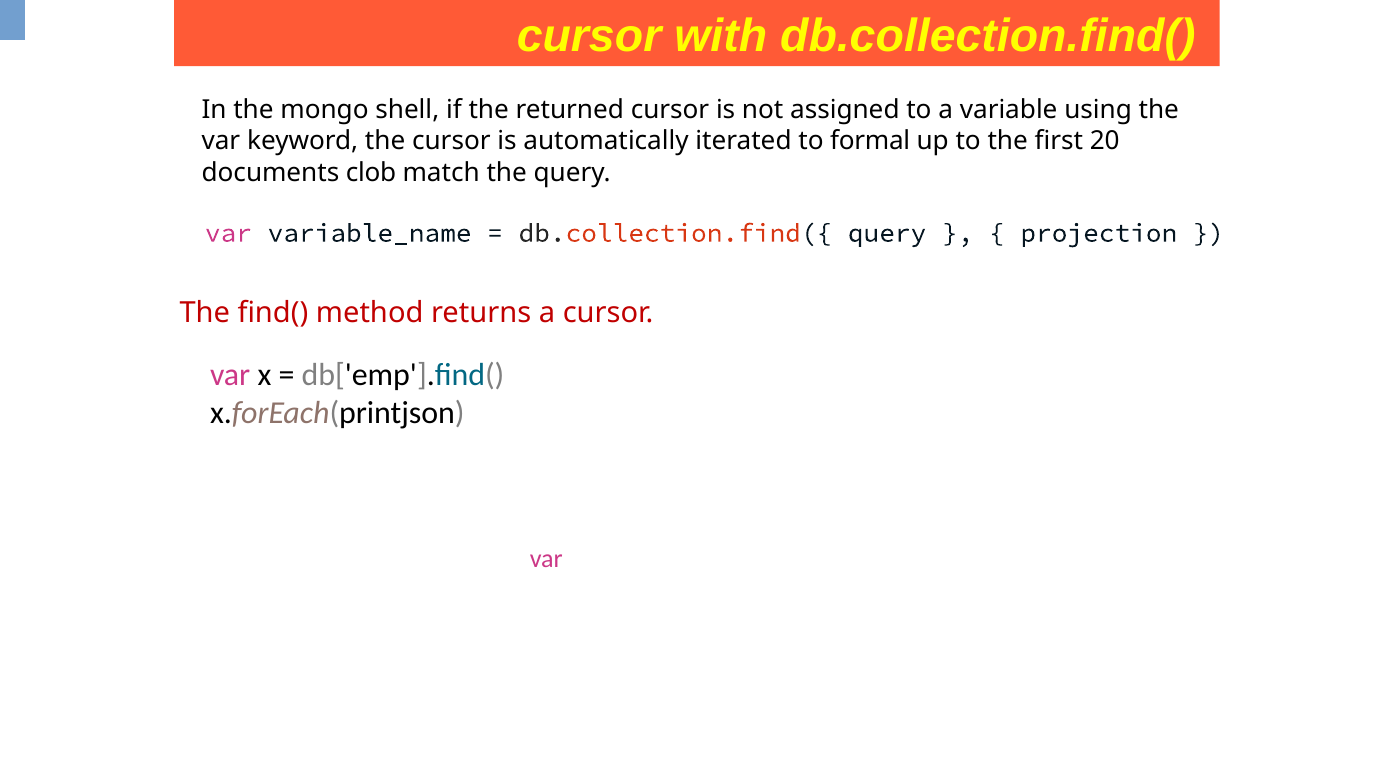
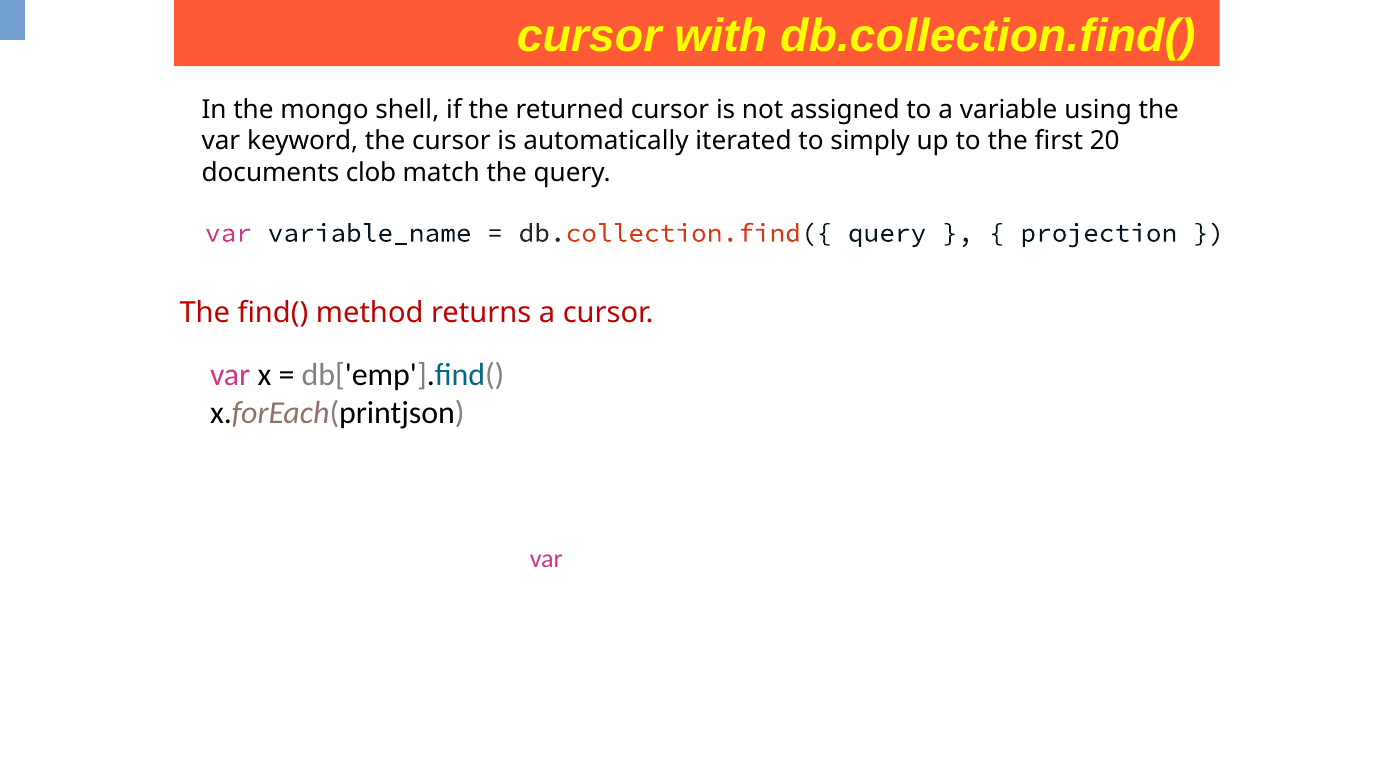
formal: formal -> simply (870, 141)
